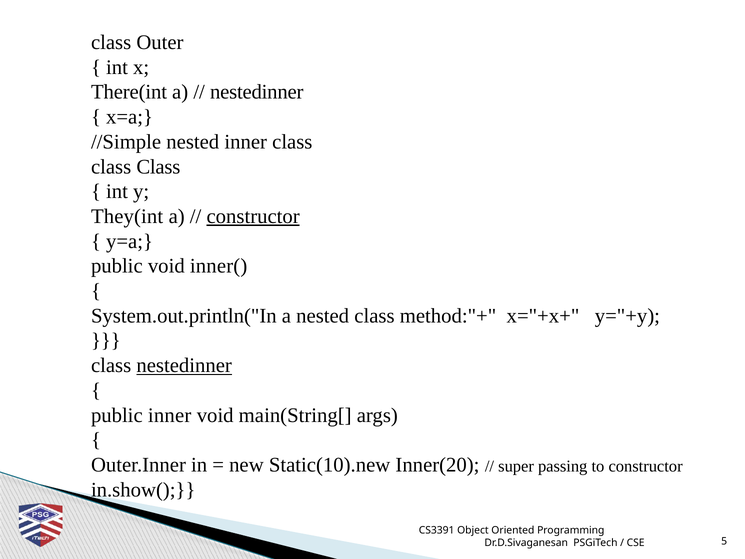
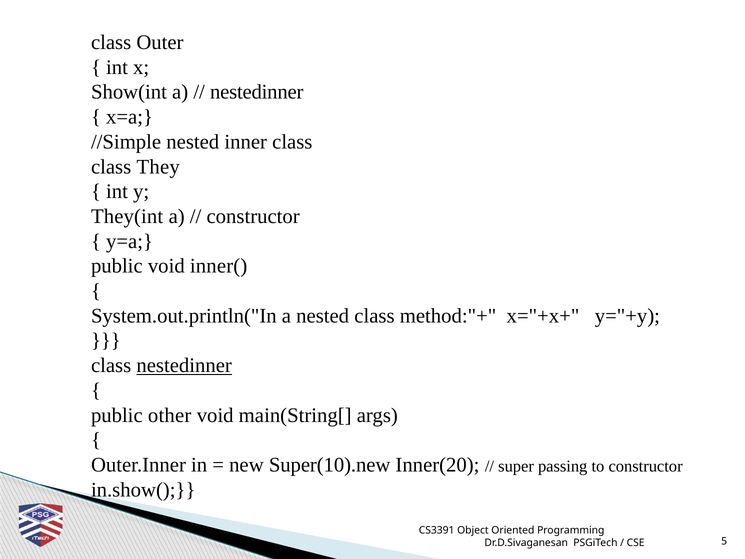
There(int: There(int -> Show(int (129, 92)
Class: Class -> They (158, 167)
constructor underline: present -> none (253, 216)
public inner: inner -> other (170, 415)
Static(10).new: Static(10).new -> Super(10).new (330, 465)
